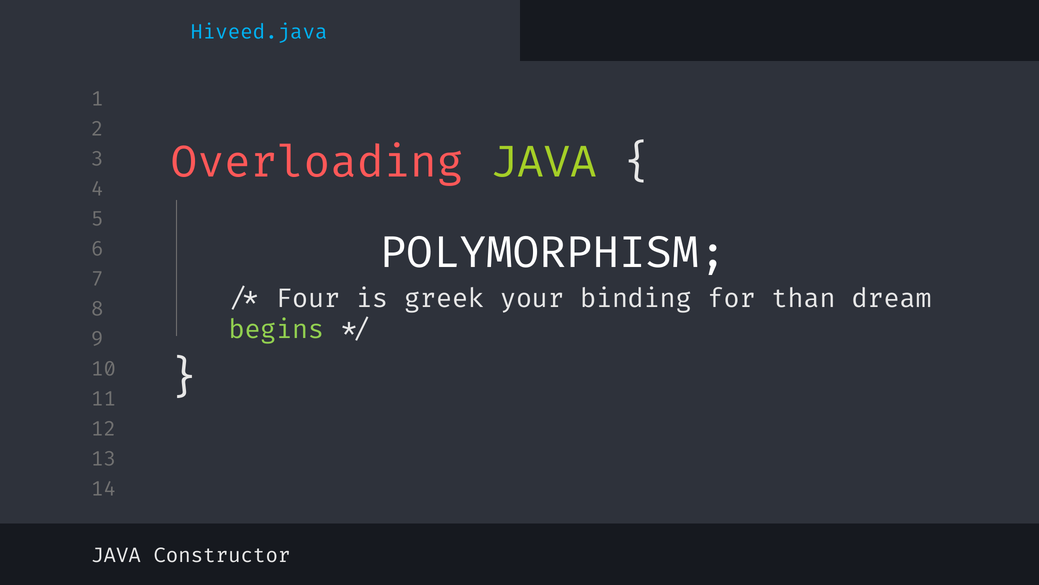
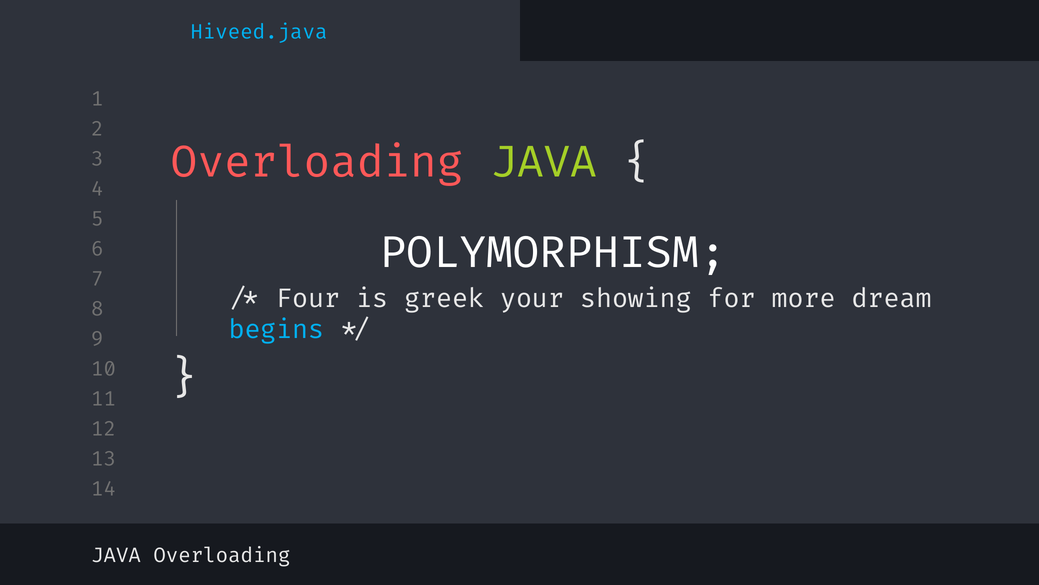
binding: binding -> showing (636, 298)
than: than -> more (804, 298)
begins colour: light green -> light blue (276, 330)
JAVA Constructor: Constructor -> Overloading (222, 555)
